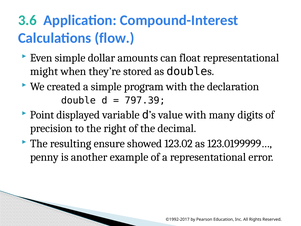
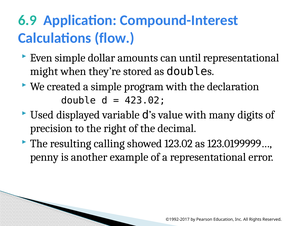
3.6: 3.6 -> 6.9 (27, 20)
float: float -> until (190, 58)
797.39: 797.39 -> 423.02 (145, 100)
Point: Point -> Used (42, 115)
ensure: ensure -> calling (109, 144)
